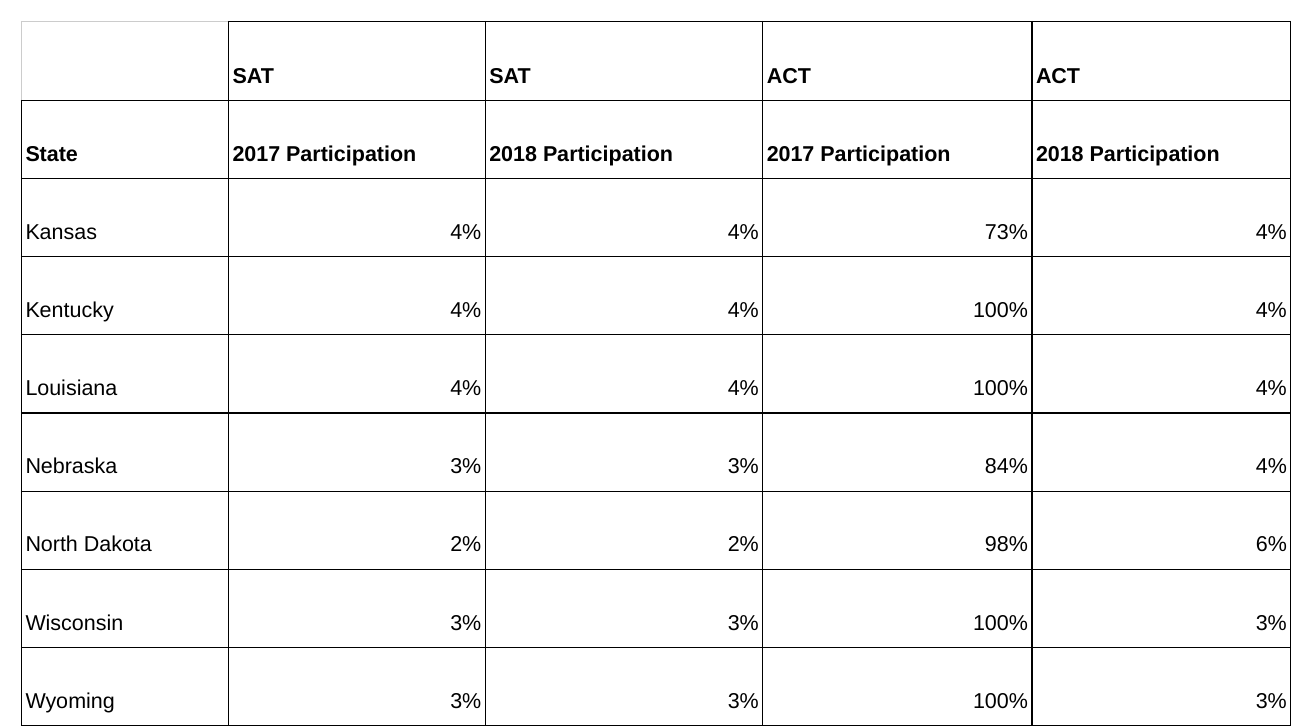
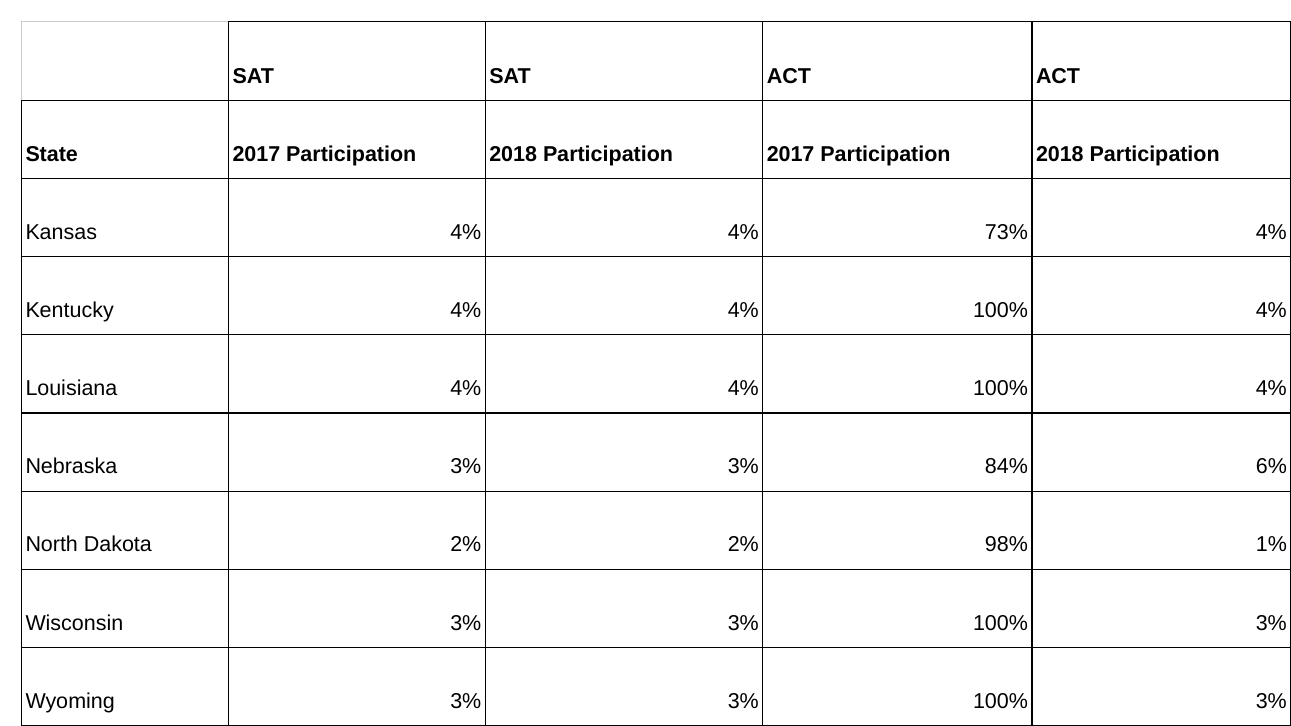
84% 4%: 4% -> 6% (1271, 467)
6%: 6% -> 1% (1271, 545)
